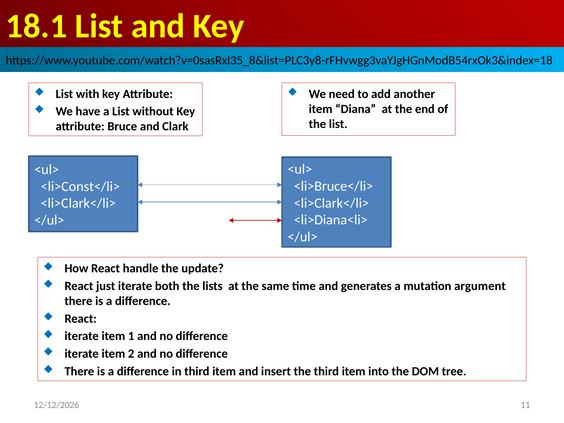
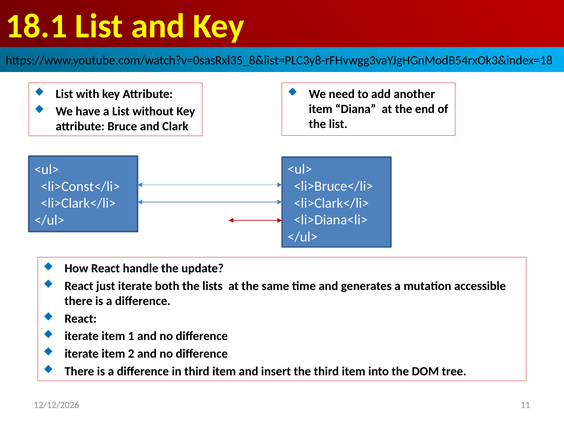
argument: argument -> accessible (480, 286)
